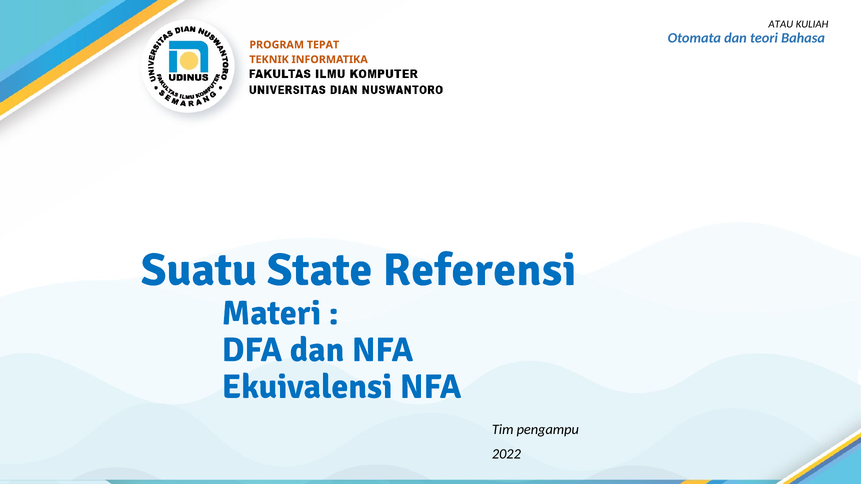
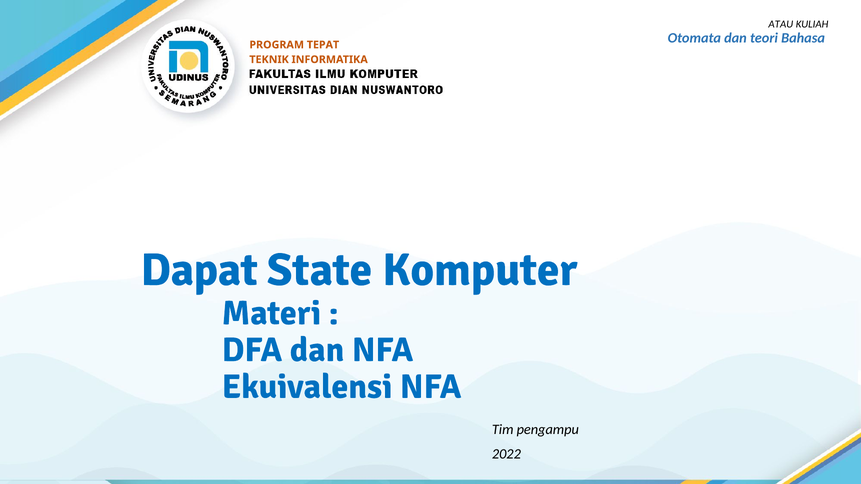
Suatu: Suatu -> Dapat (199, 270)
Referensi: Referensi -> Komputer (480, 270)
